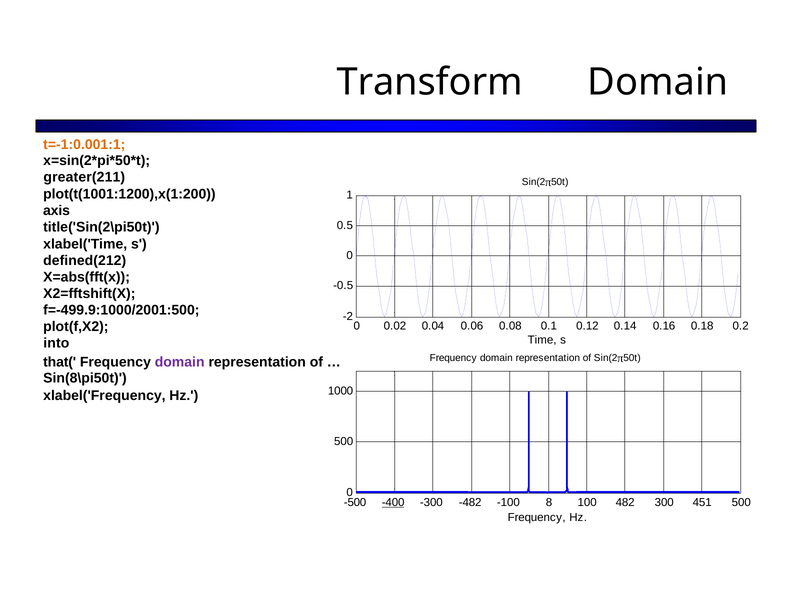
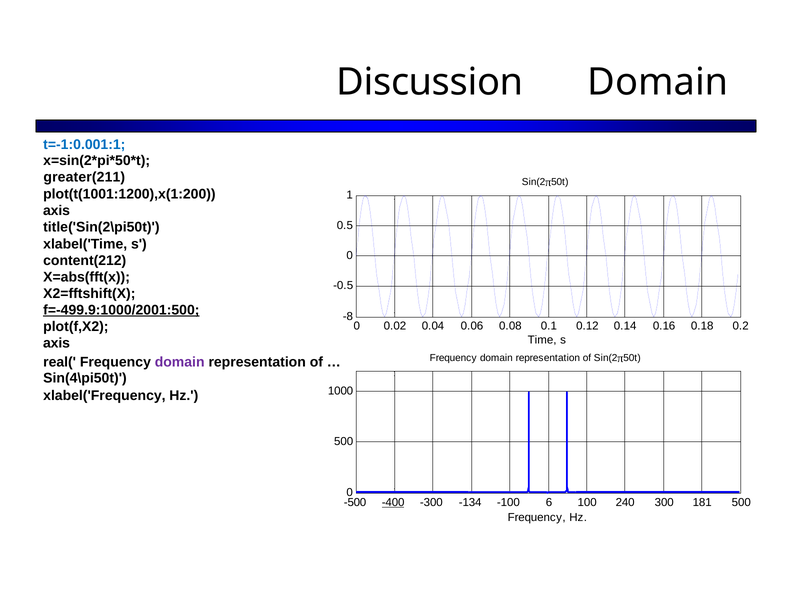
Transform: Transform -> Discussion (430, 82)
t=-1:0.001:1 colour: orange -> blue (84, 145)
defined(212: defined(212 -> content(212 (85, 261)
f=-499.9:1000/2001:500 underline: none -> present (121, 310)
-2: -2 -> -8 (348, 316)
into: into -> axis (57, 343)
that(: that( -> real( (60, 362)
Sin(8\pi50t: Sin(8\pi50t -> Sin(4\pi50t (85, 378)
-482: -482 -> -134 (470, 502)
8: 8 -> 6 (549, 502)
482: 482 -> 240 (625, 502)
451: 451 -> 181 (702, 502)
